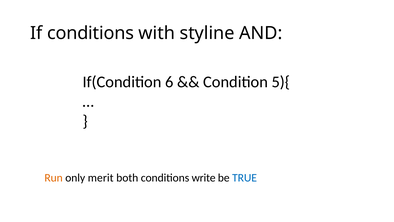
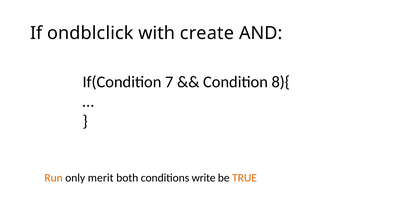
If conditions: conditions -> ondblclick (90, 33)
styline: styline -> create (207, 33)
6: 6 -> 7 (169, 82)
5){: 5){ -> 8){ (281, 82)
TRUE colour: blue -> orange (245, 178)
